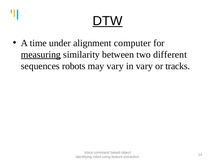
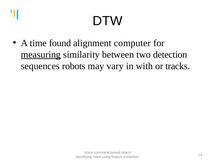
DTW underline: present -> none (107, 21)
under: under -> found (60, 43)
different: different -> detection (170, 54)
in vary: vary -> with (144, 66)
